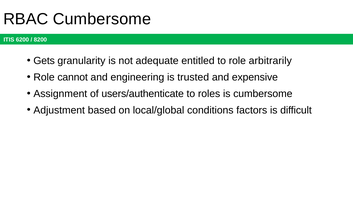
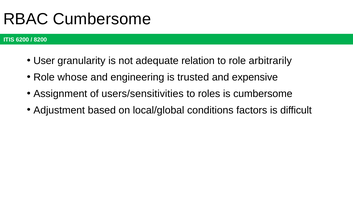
Gets: Gets -> User (44, 61)
entitled: entitled -> relation (198, 61)
cannot: cannot -> whose (73, 77)
users/authenticate: users/authenticate -> users/sensitivities (143, 94)
